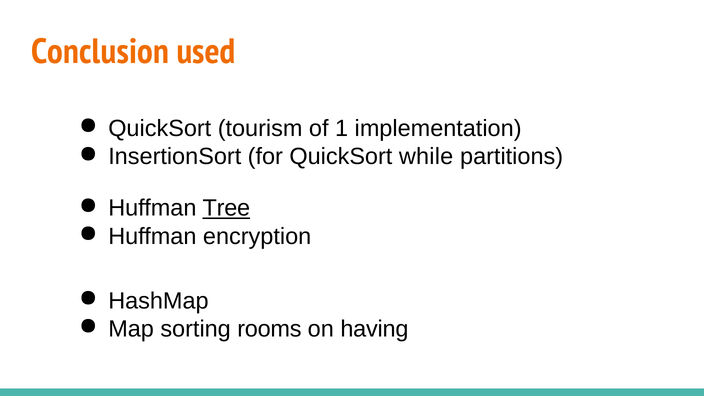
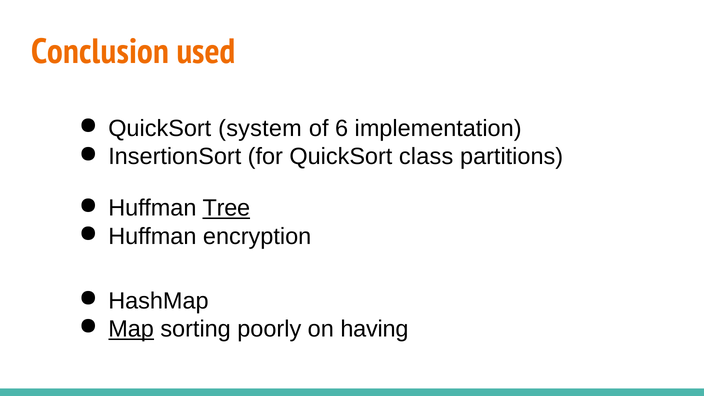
tourism: tourism -> system (260, 128)
1: 1 -> 6 (342, 128)
while: while -> class (426, 157)
Map underline: none -> present (131, 329)
rooms: rooms -> poorly (269, 329)
